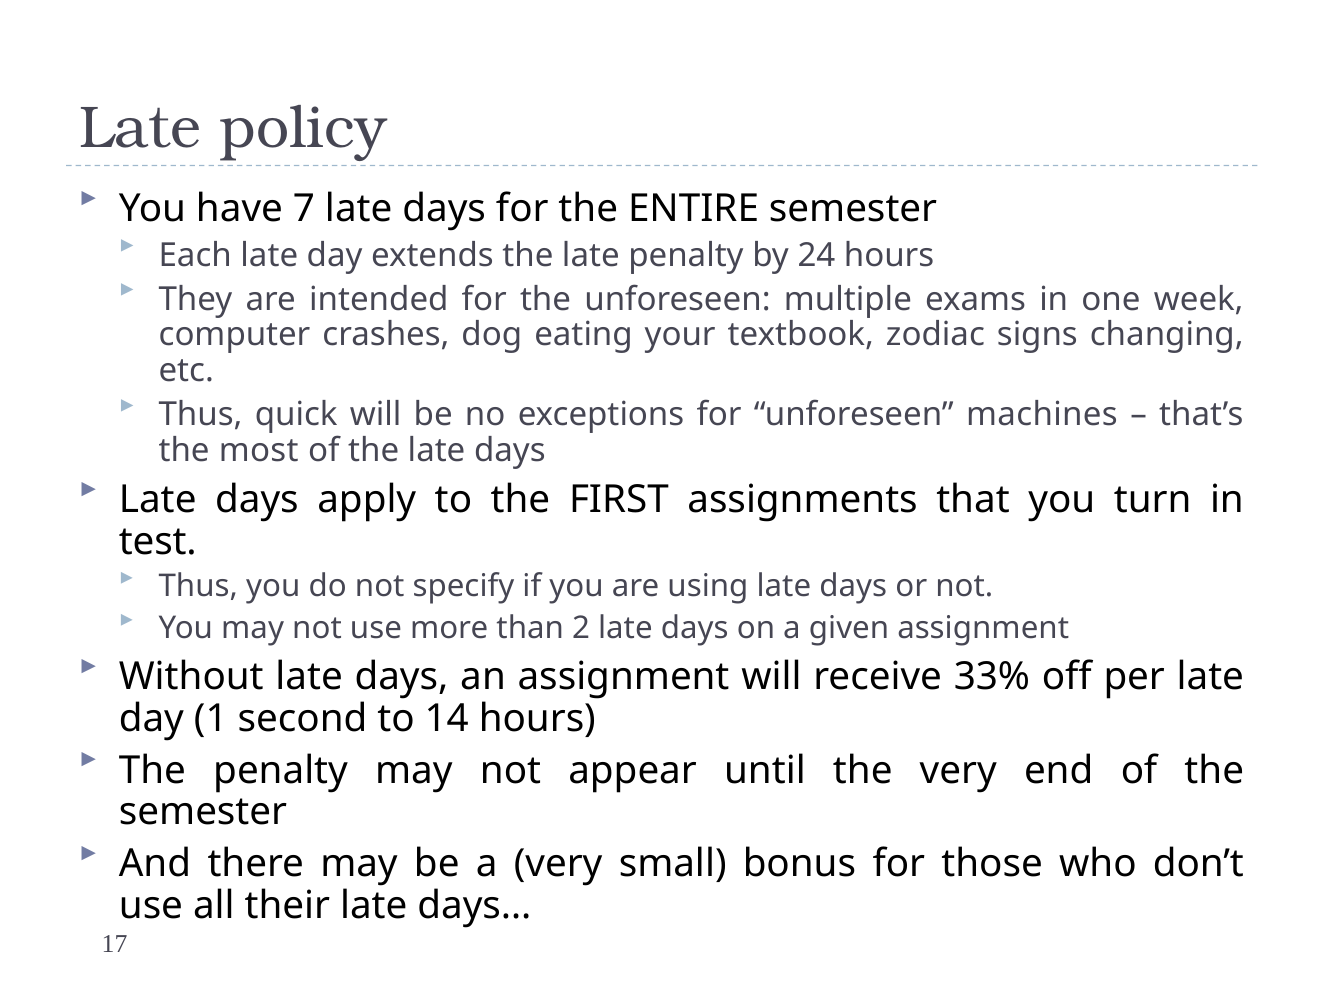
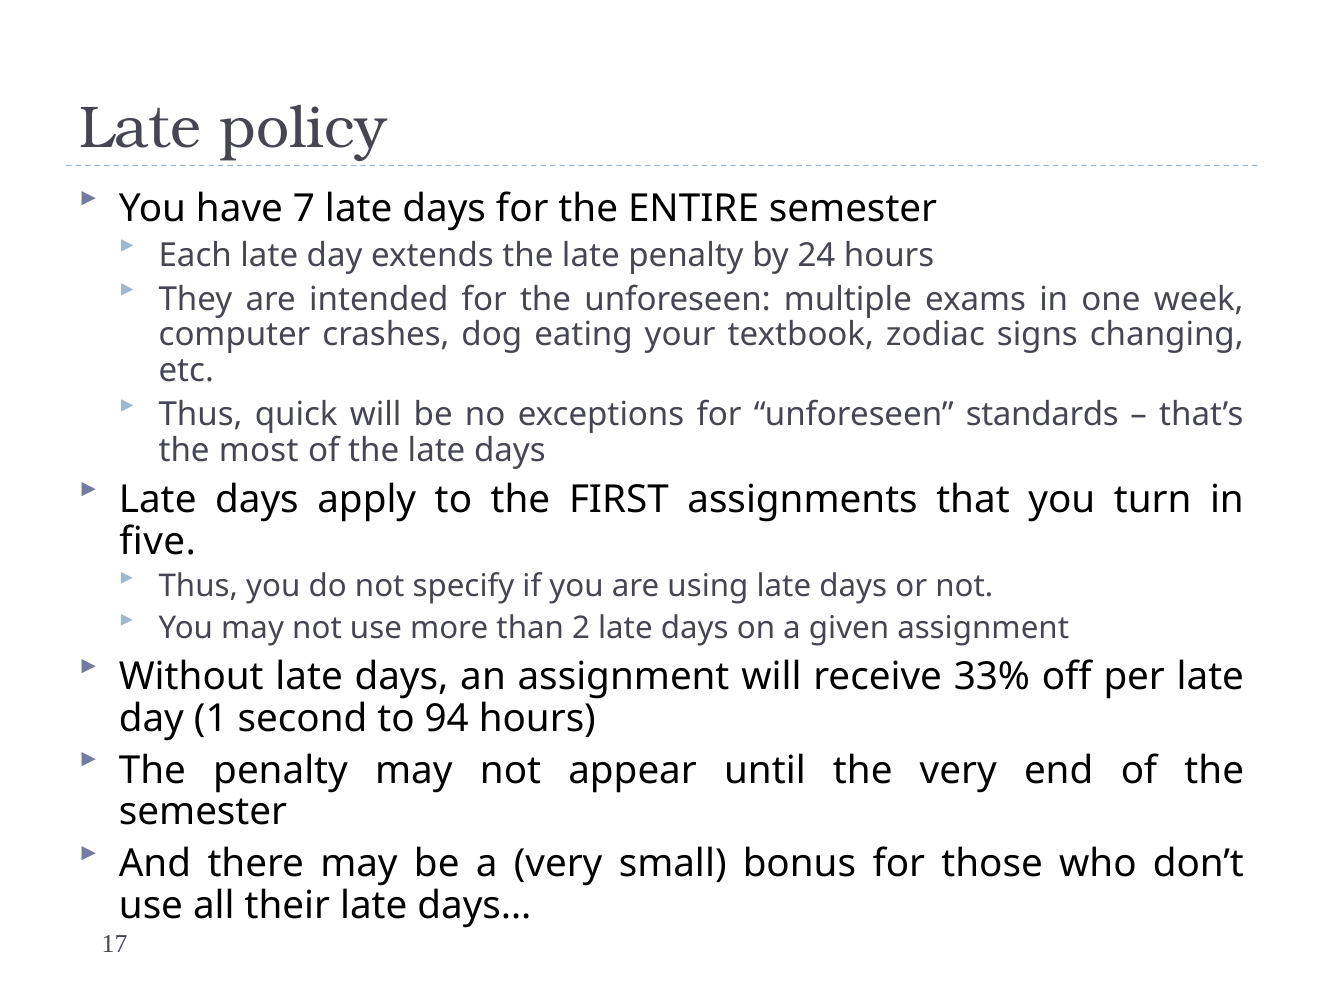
machines: machines -> standards (1042, 415)
test: test -> five (158, 542)
14: 14 -> 94 (447, 719)
